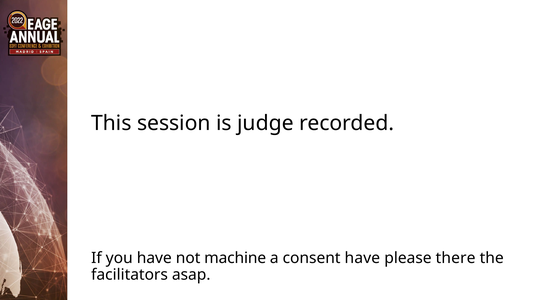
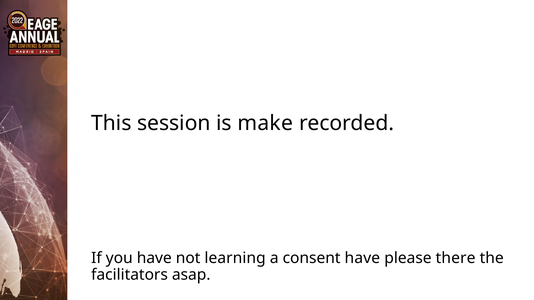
judge: judge -> make (265, 123)
machine: machine -> learning (235, 258)
